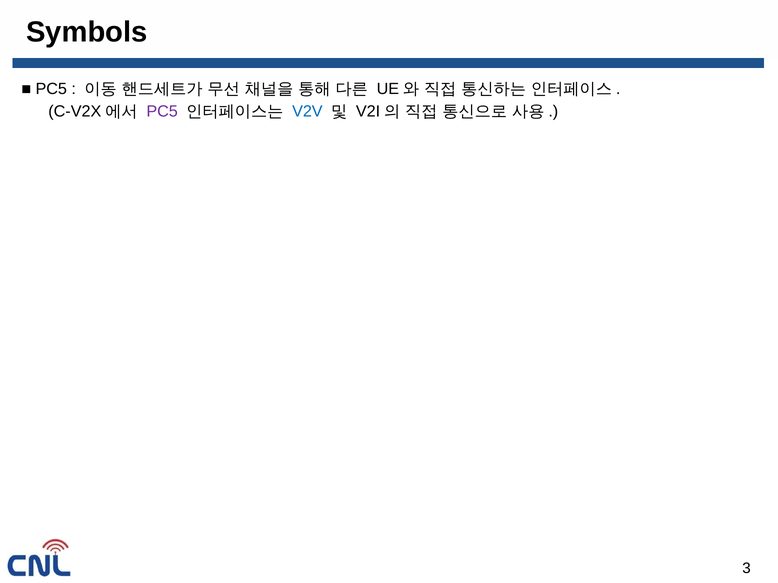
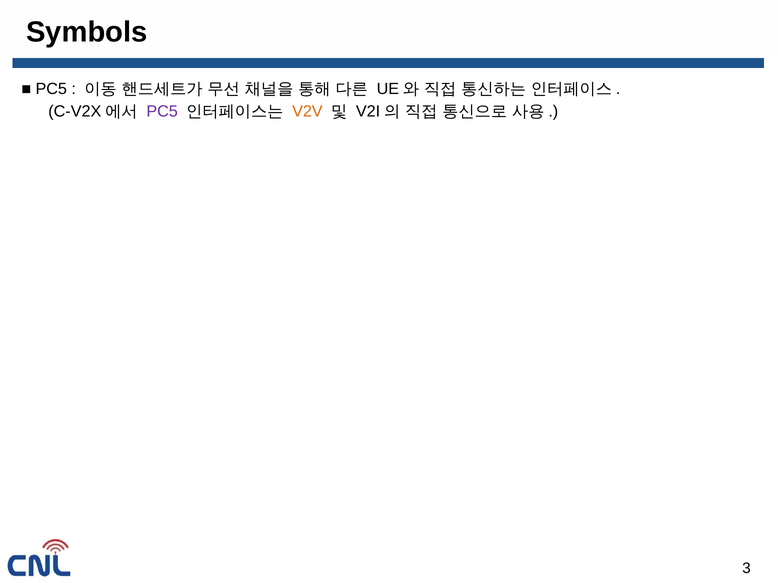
V2V colour: blue -> orange (307, 112)
